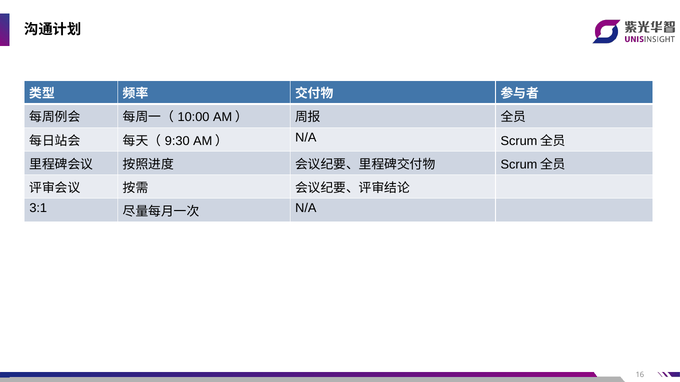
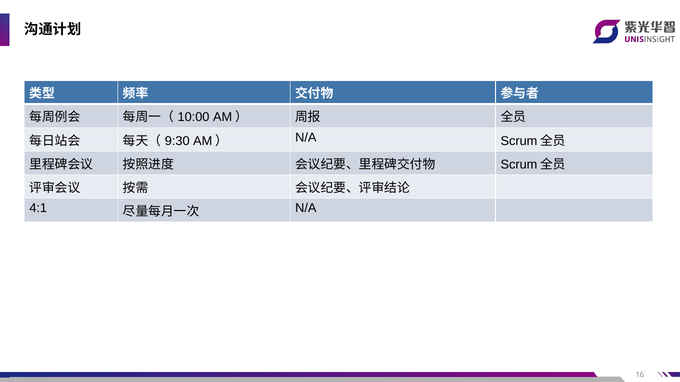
3:1: 3:1 -> 4:1 (38, 209)
